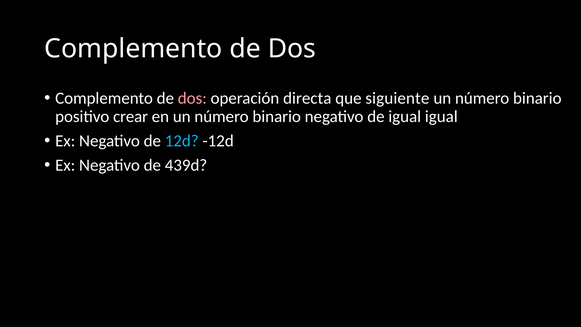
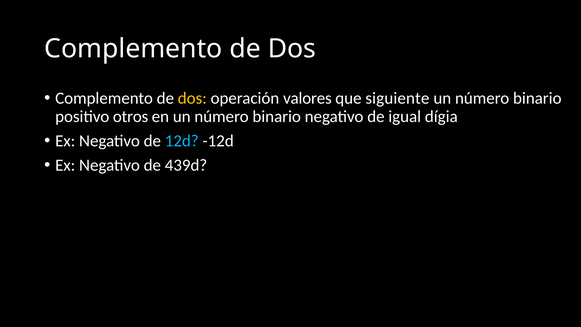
dos colour: pink -> yellow (192, 98)
directa: directa -> valores (307, 98)
crear: crear -> otros (131, 116)
igual igual: igual -> dígia (441, 116)
